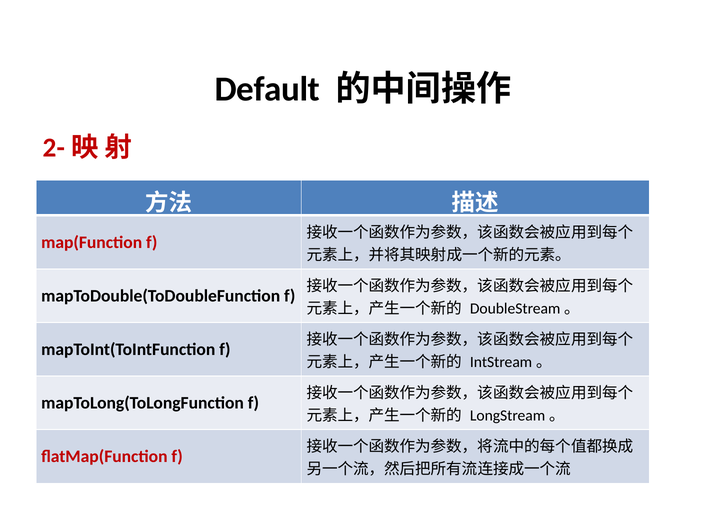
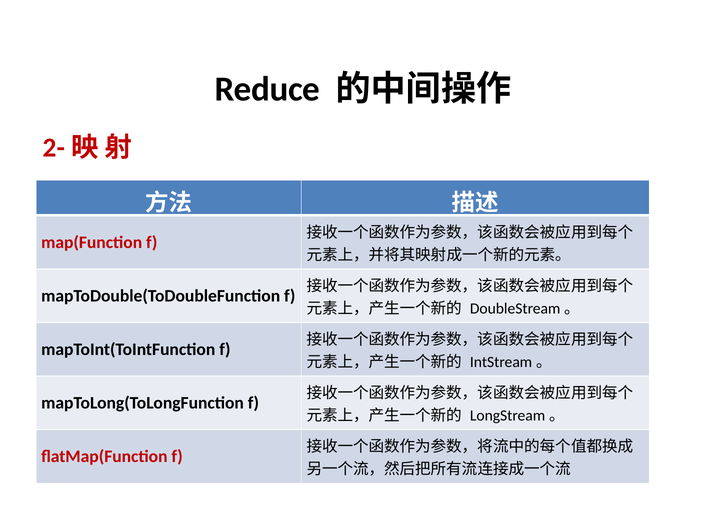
Default: Default -> Reduce (267, 89)
